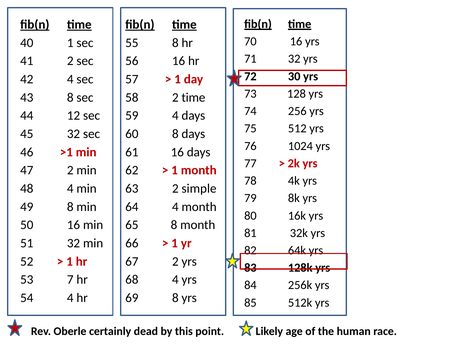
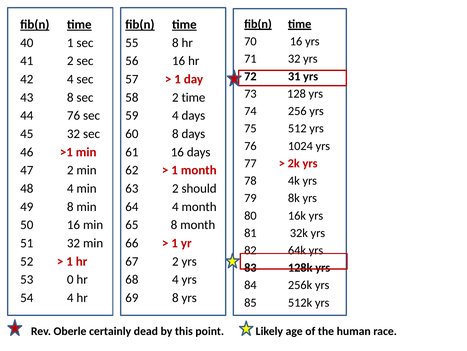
30: 30 -> 31 (294, 76)
44 12: 12 -> 76 (74, 115)
simple: simple -> should (199, 188)
7: 7 -> 0 (70, 279)
